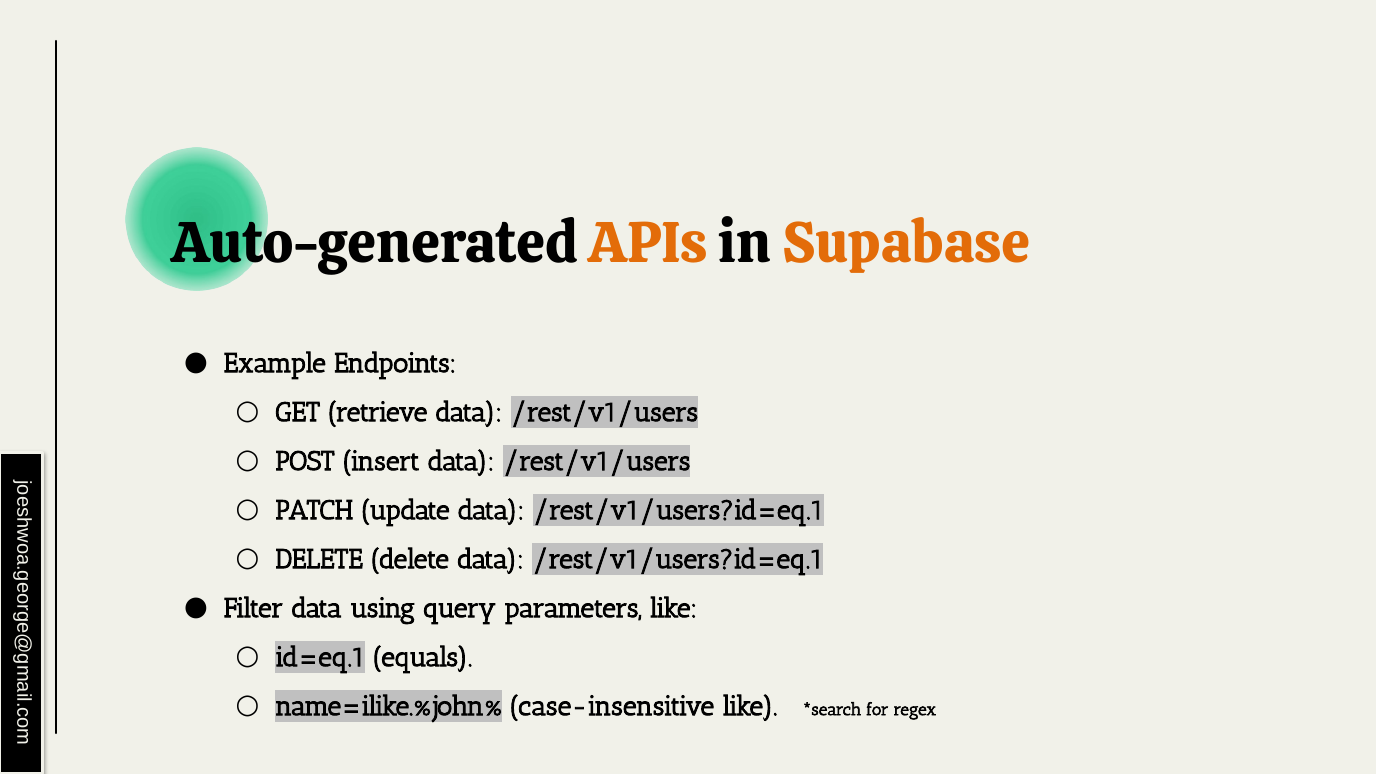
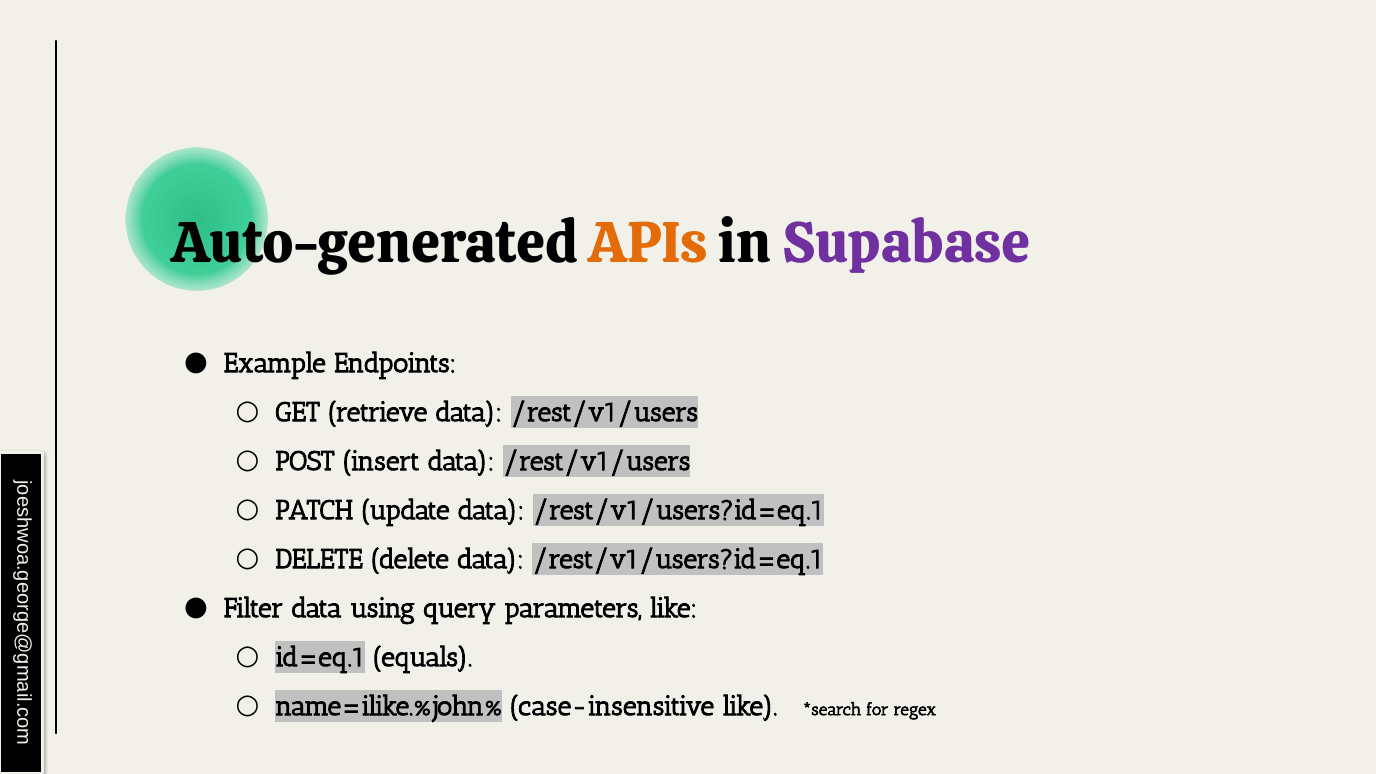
Supabase colour: orange -> purple (907, 244)
